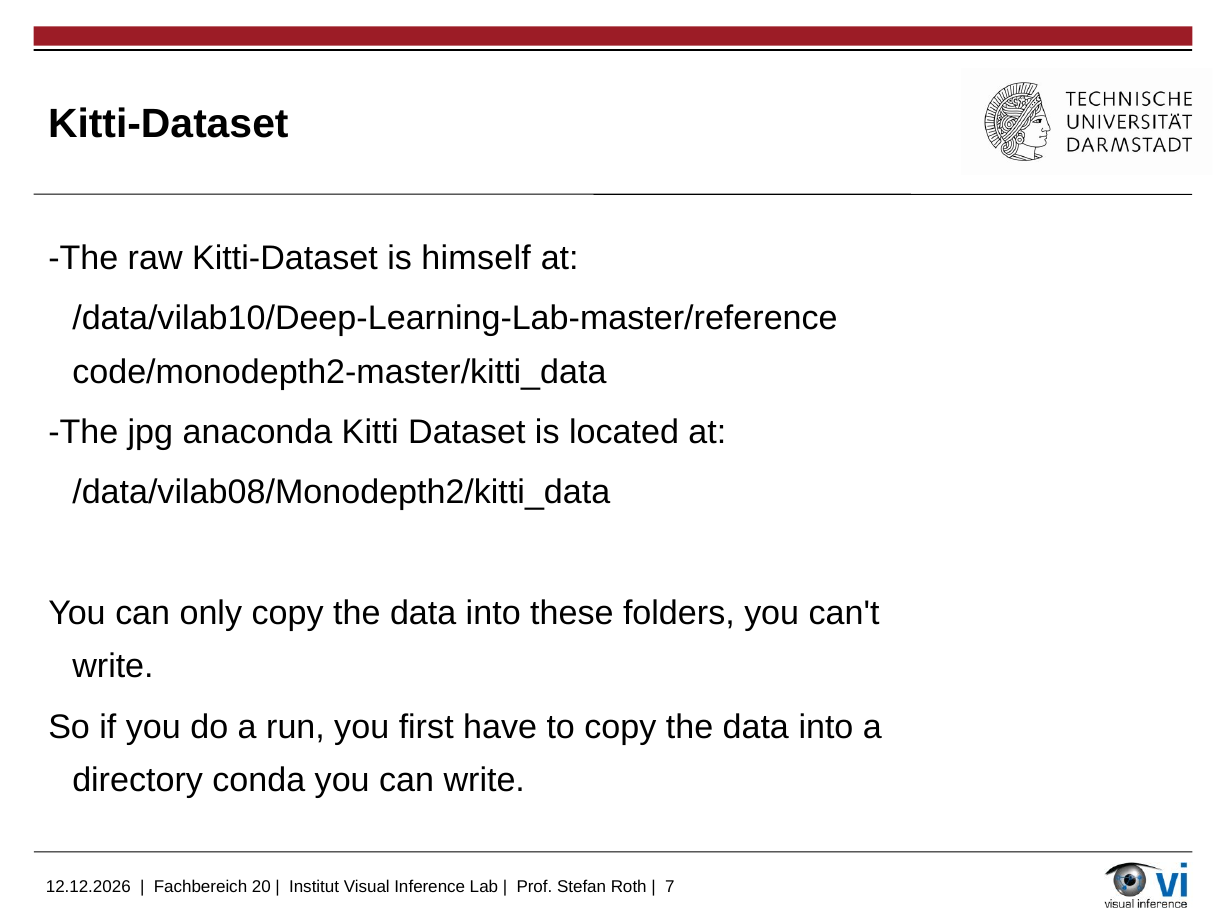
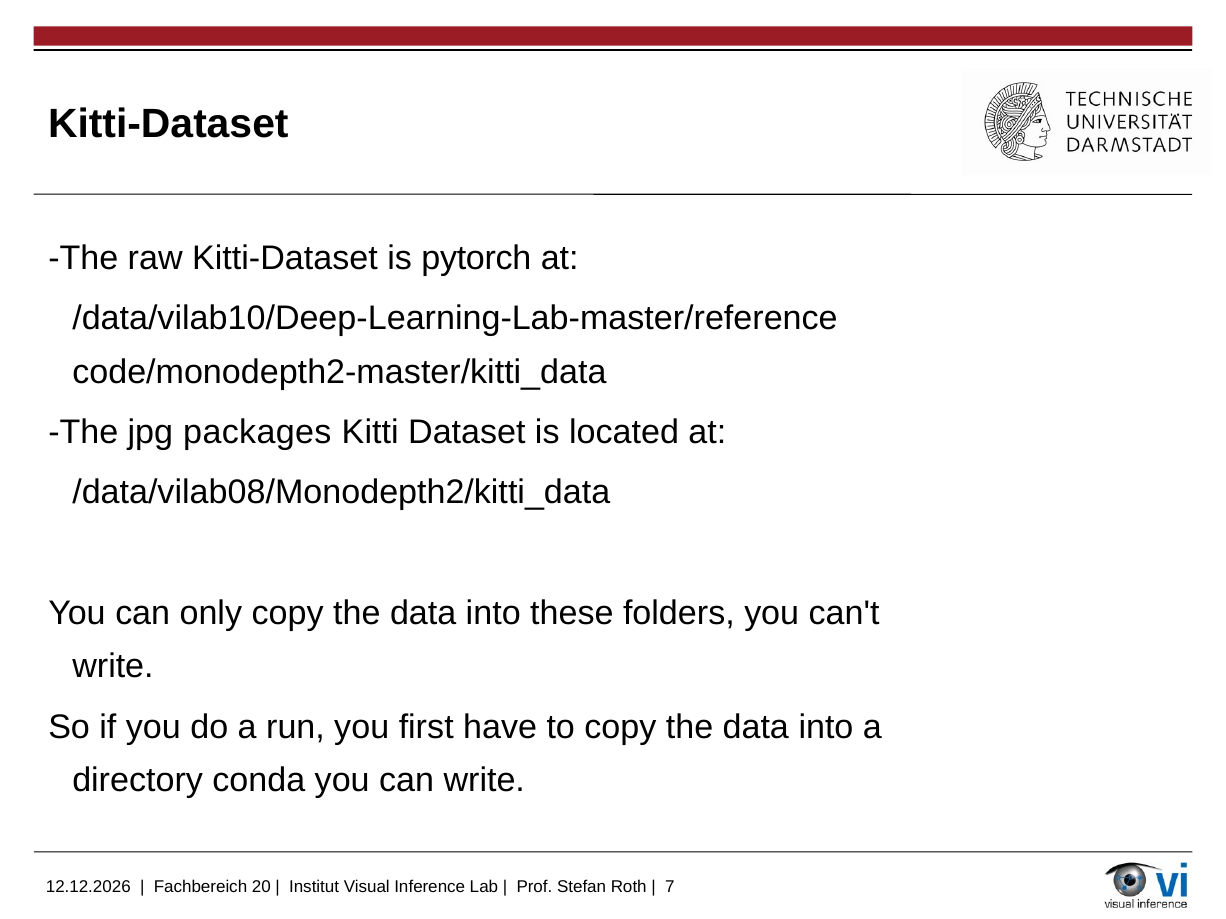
himself: himself -> pytorch (476, 258)
anaconda: anaconda -> packages (257, 433)
